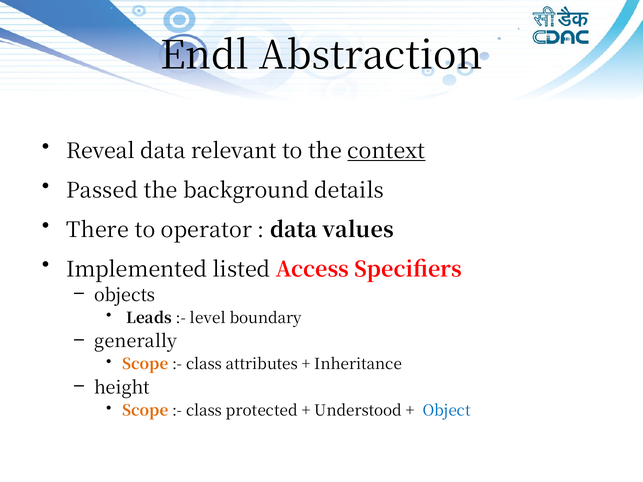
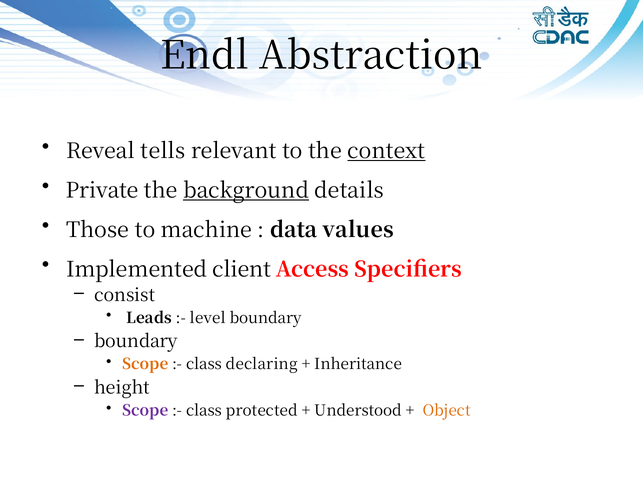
Reveal data: data -> tells (163, 151)
Passed: Passed -> Private (102, 191)
background underline: none -> present (246, 191)
There: There -> Those (98, 230)
operator: operator -> machine (206, 230)
listed: listed -> client (242, 270)
objects: objects -> consist (125, 295)
generally: generally -> boundary (136, 342)
attributes: attributes -> declaring (262, 365)
Scope colour: orange -> purple (145, 411)
Object colour: blue -> orange (447, 411)
